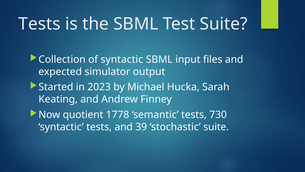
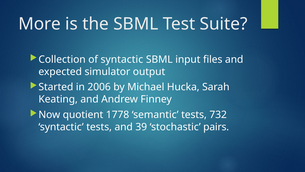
Tests: Tests -> More (40, 24)
2023: 2023 -> 2006 (99, 87)
730: 730 -> 732 (218, 114)
stochastic suite: suite -> pairs (216, 127)
